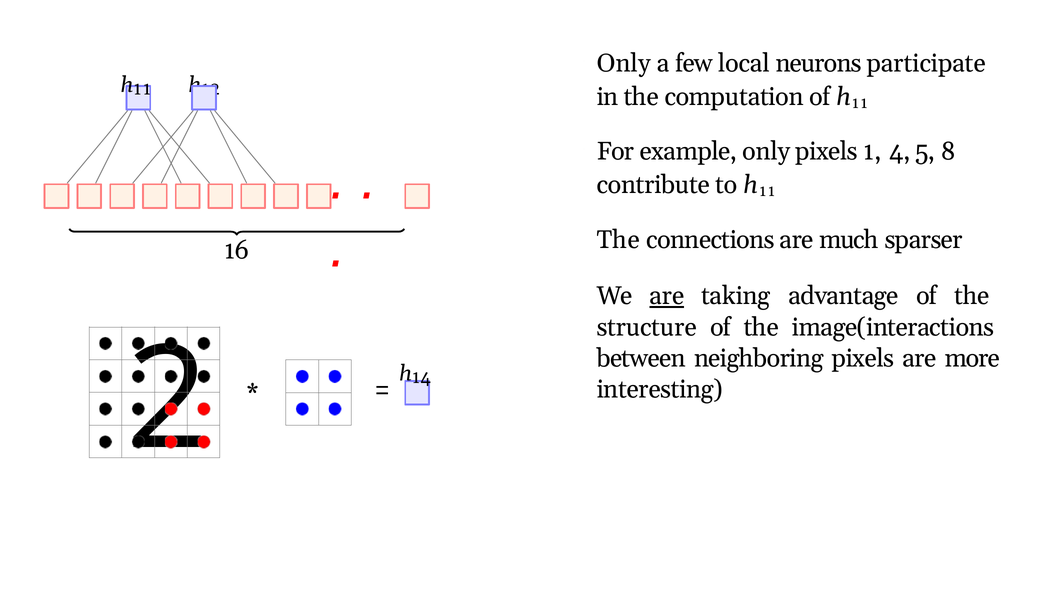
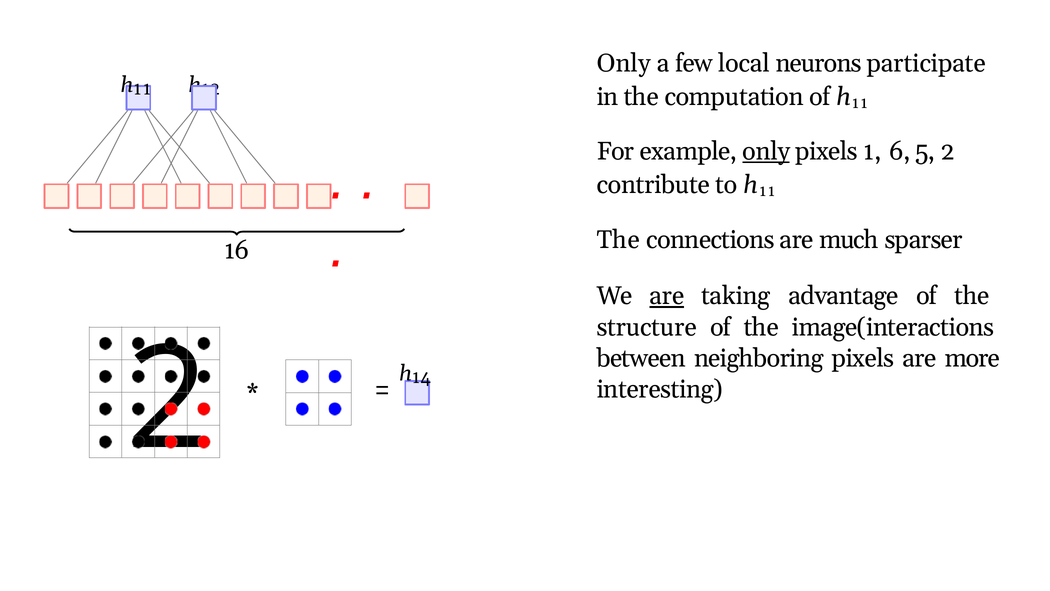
only underline: none -> present (766, 151)
4: 4 -> 6 (900, 151)
5 8: 8 -> 2 (948, 151)
